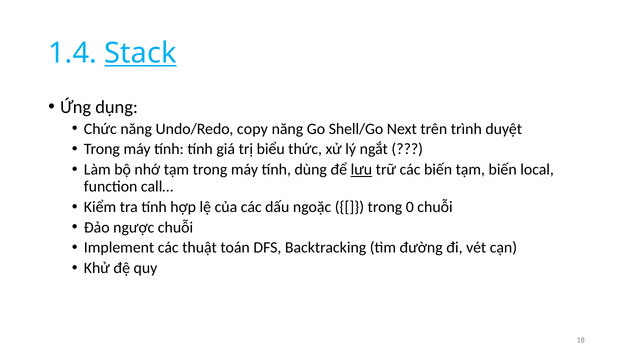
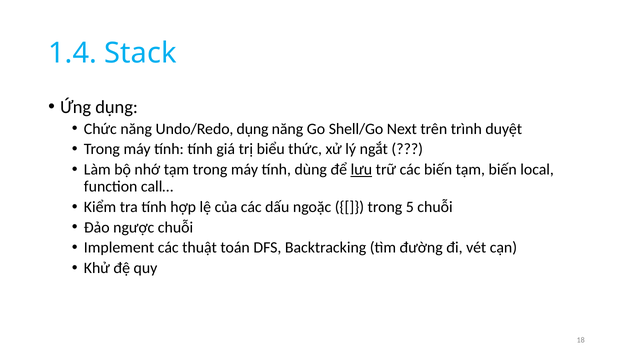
Stack underline: present -> none (140, 53)
Undo/Redo copy: copy -> dụng (253, 129)
0: 0 -> 5 (410, 207)
